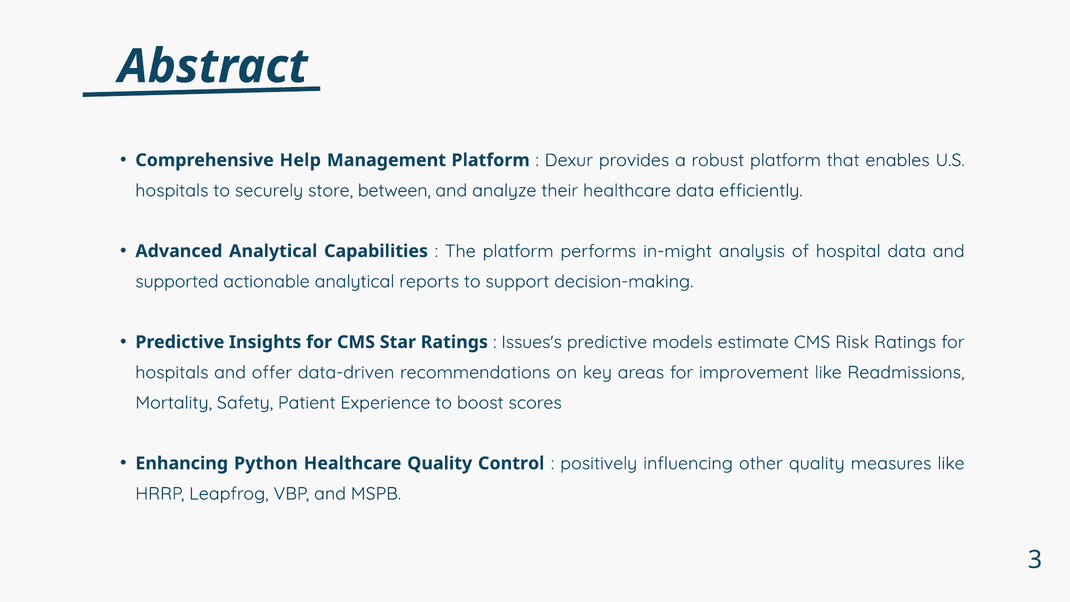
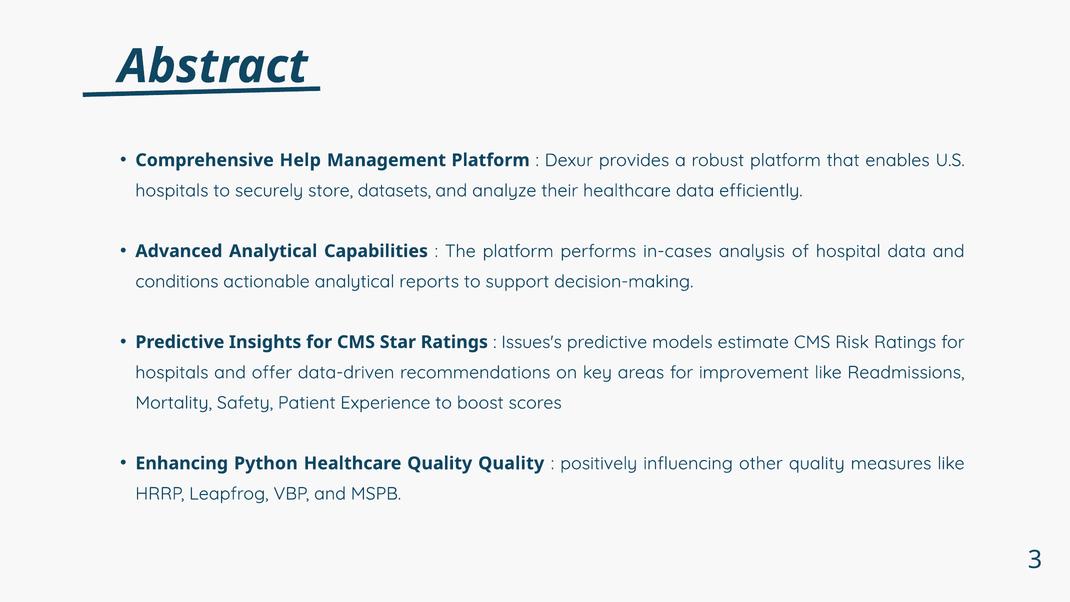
between: between -> datasets (394, 191)
in-might: in-might -> in-cases (677, 251)
supported: supported -> conditions (177, 281)
Quality Control: Control -> Quality (511, 463)
